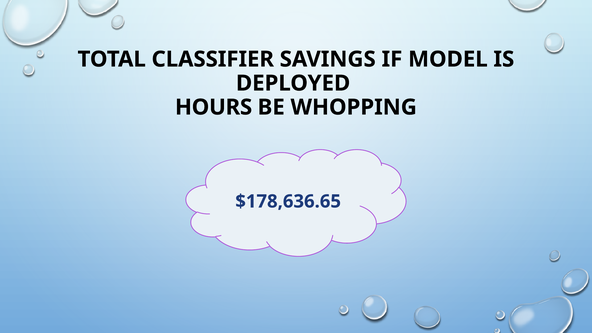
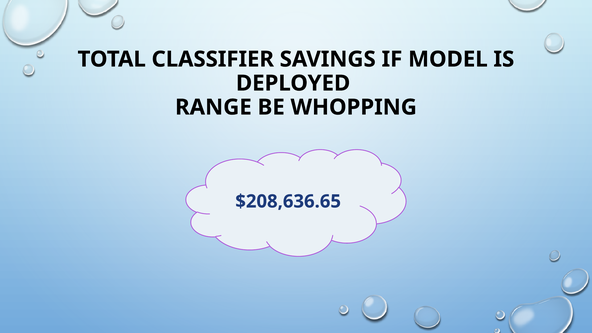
HOURS: HOURS -> RANGE (213, 107)
$178,636.65: $178,636.65 -> $208,636.65 (288, 201)
